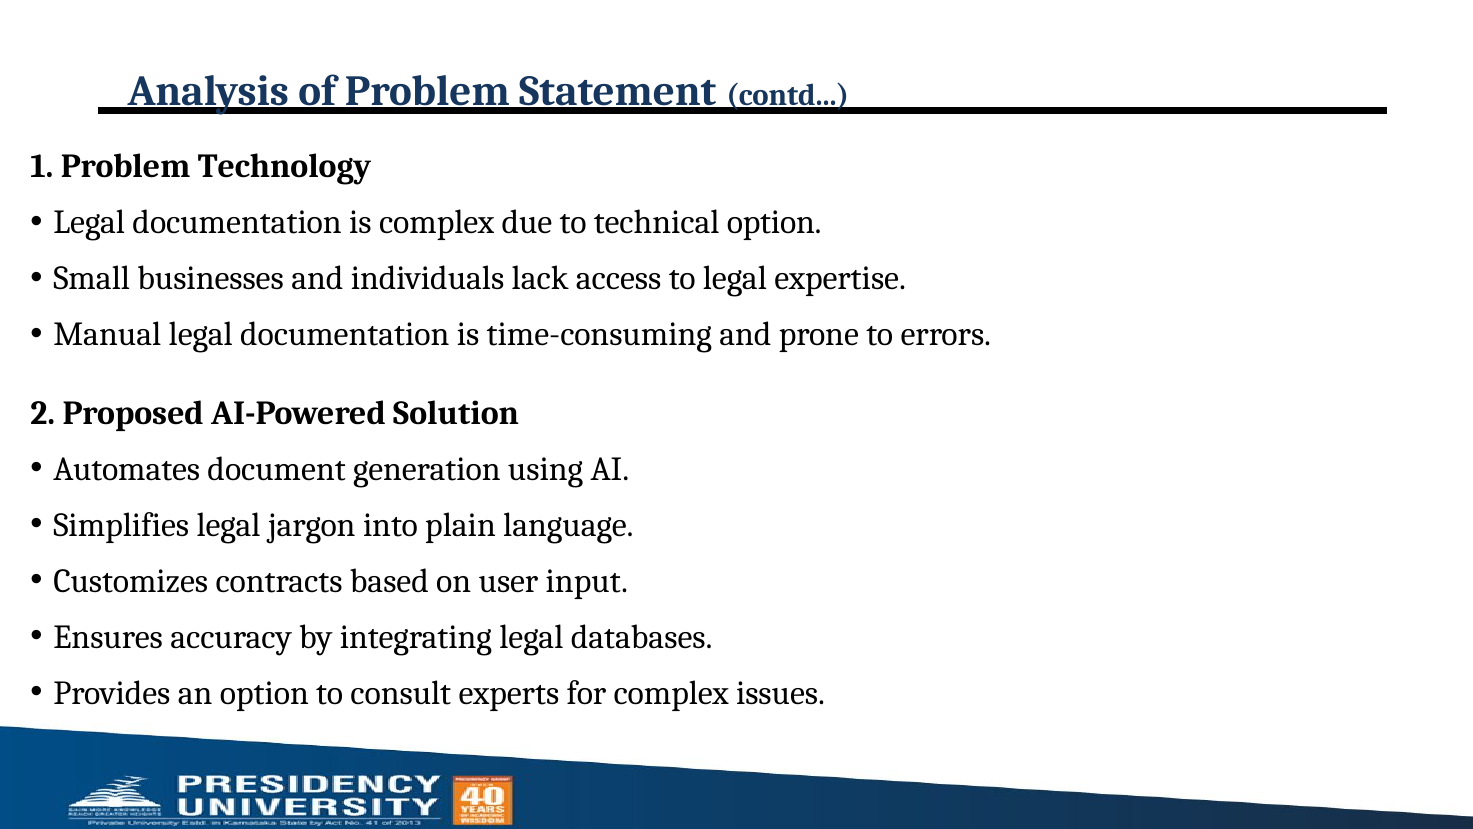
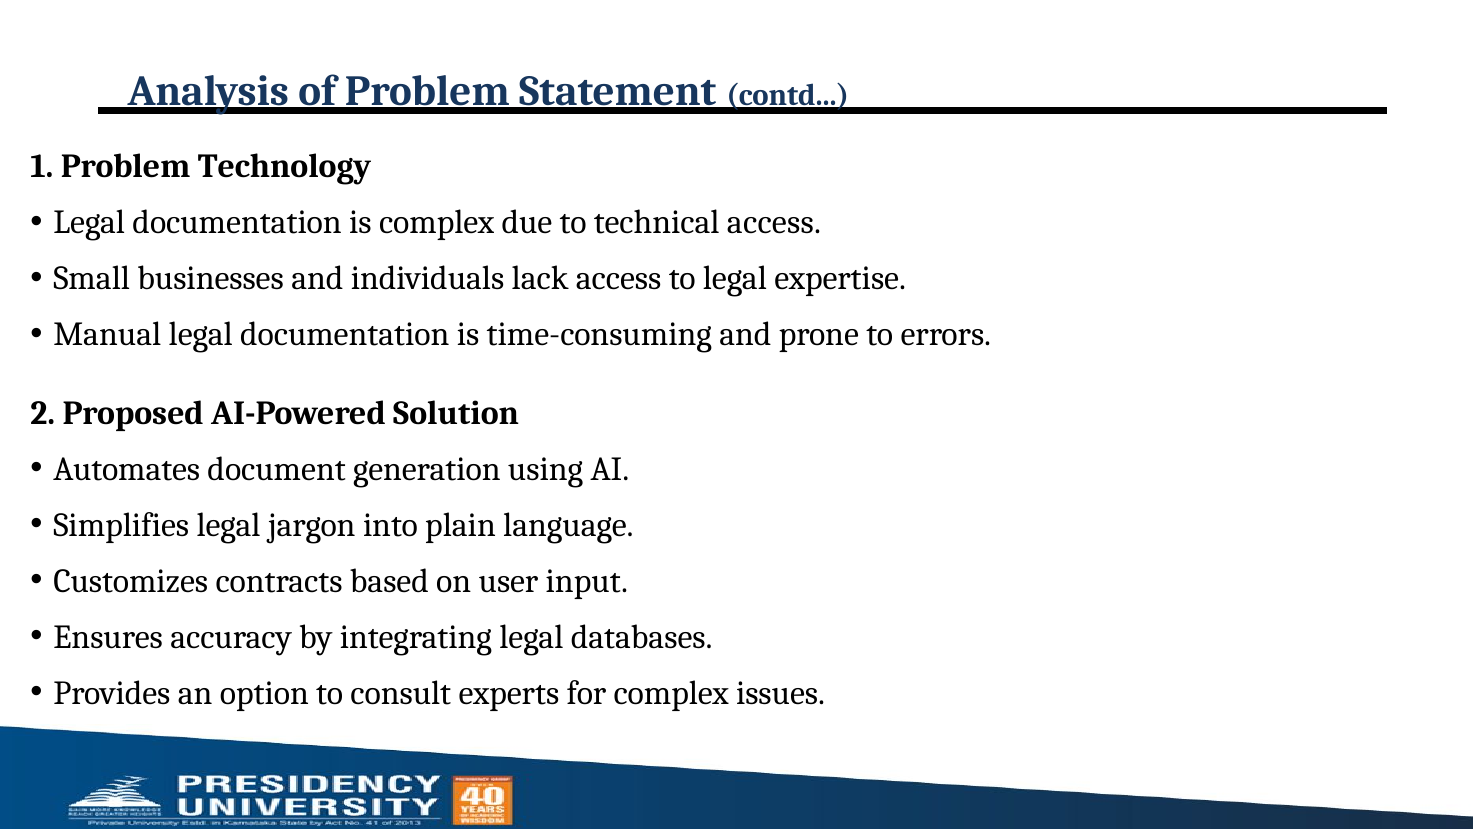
technical option: option -> access (774, 223)
